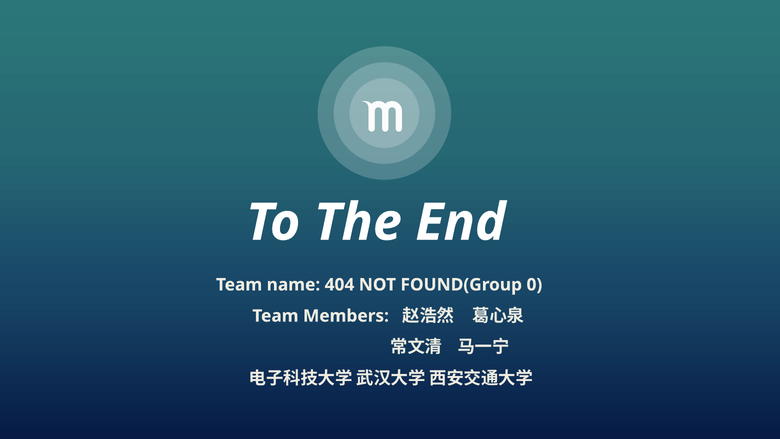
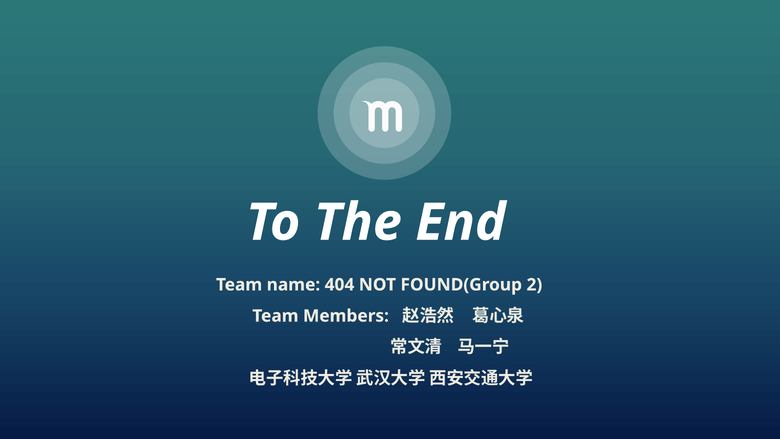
0: 0 -> 2 (534, 285)
